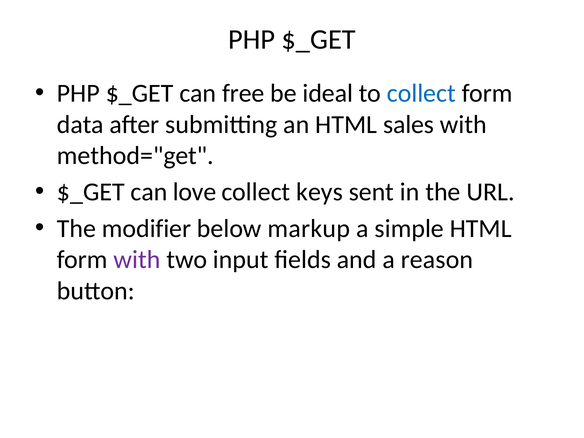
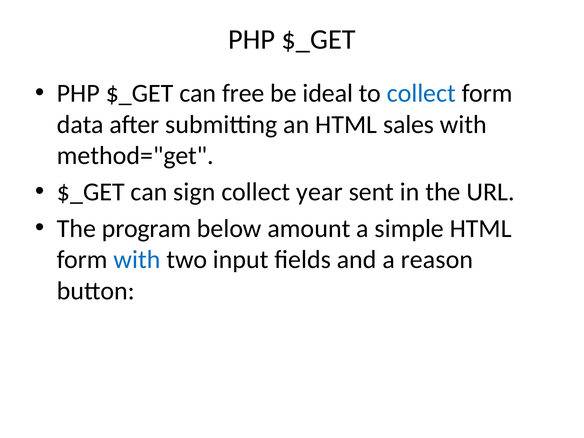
love: love -> sign (194, 192)
keys: keys -> year (320, 192)
modifier: modifier -> program (147, 228)
markup: markup -> amount (309, 228)
with colour: purple -> blue (137, 260)
